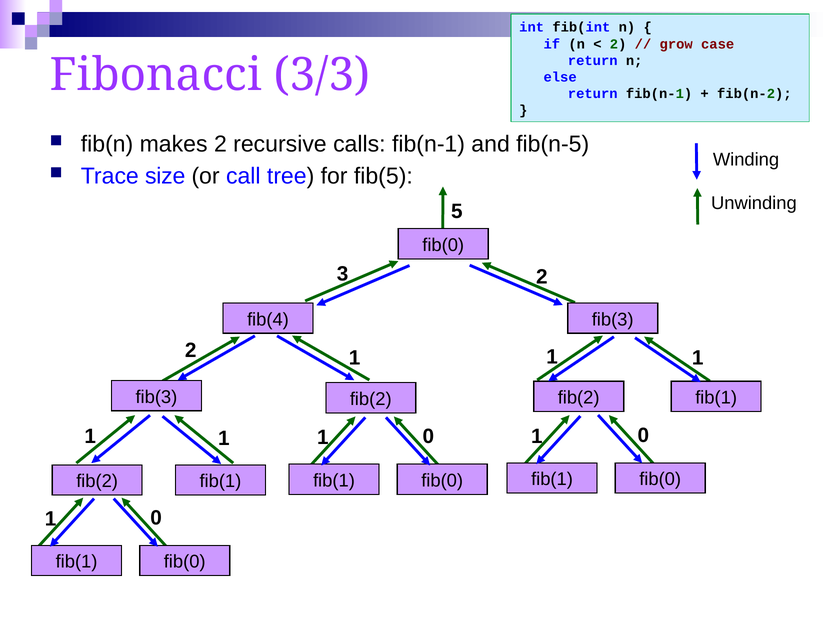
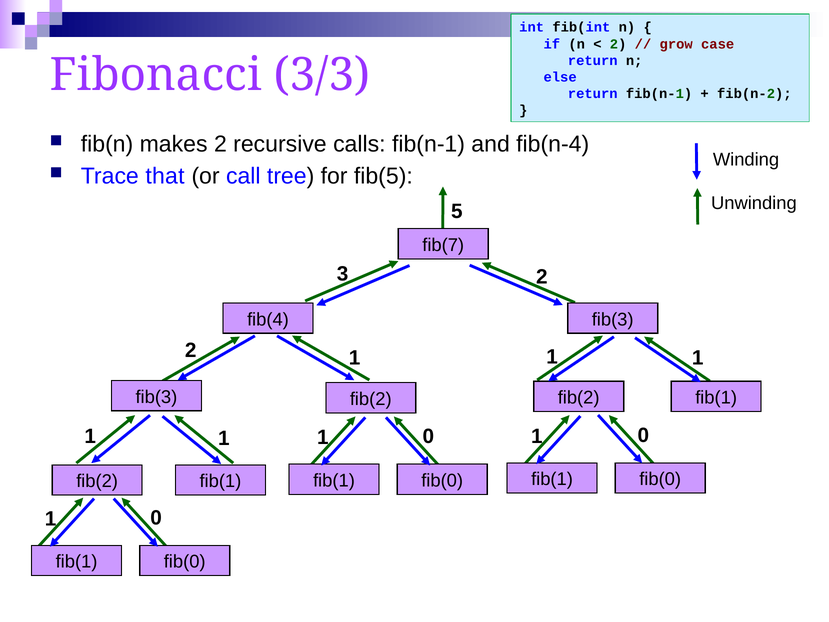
fib(n-5: fib(n-5 -> fib(n-4 (553, 144)
size: size -> that (165, 176)
fib(0: fib(0 -> fib(7 (443, 245)
